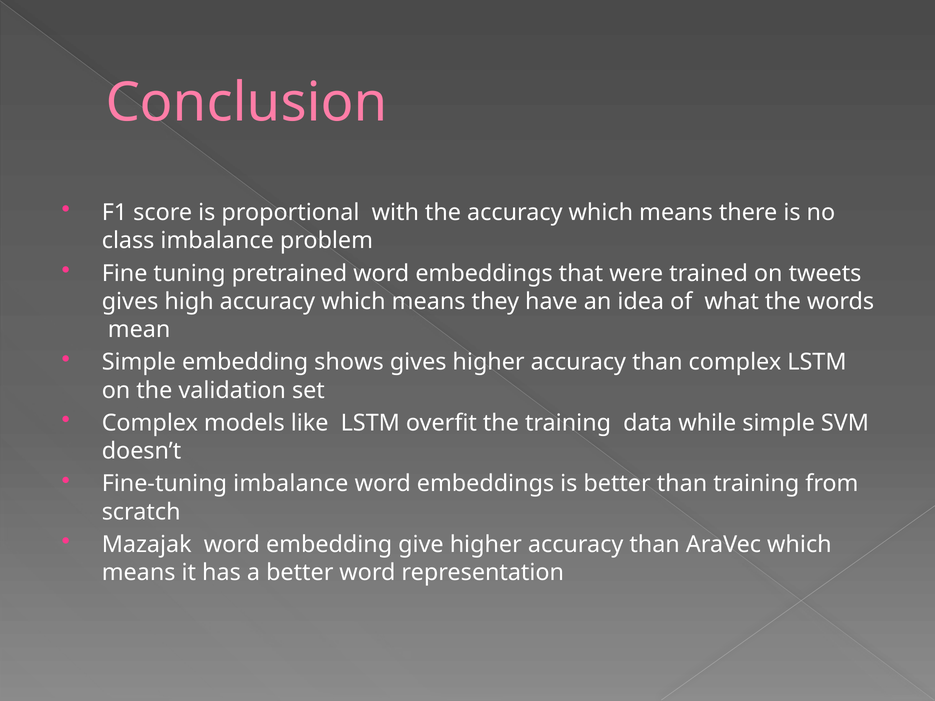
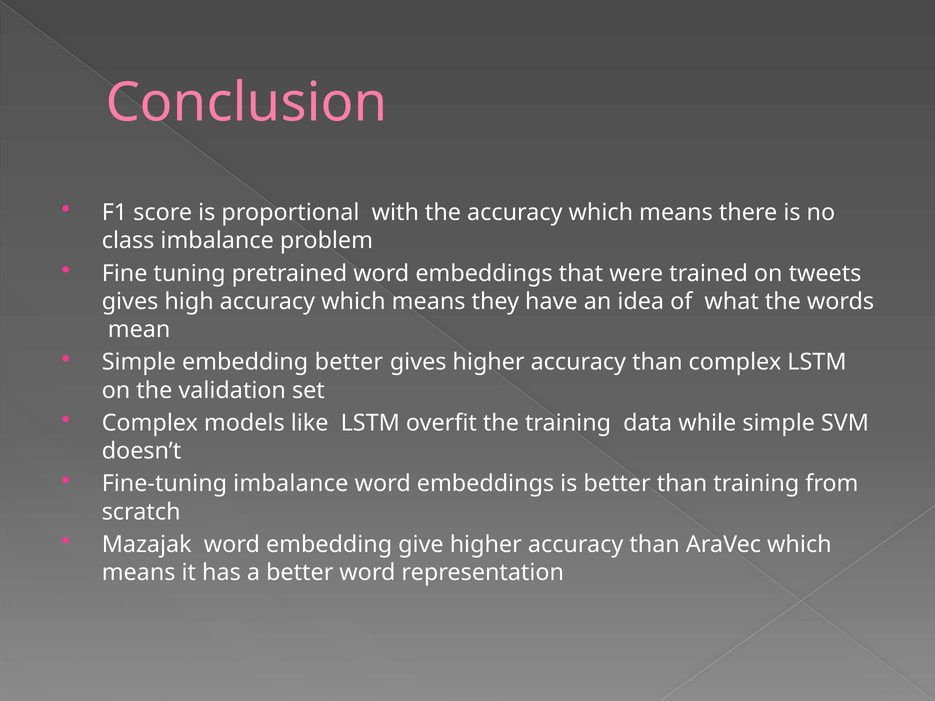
embedding shows: shows -> better (349, 362)
